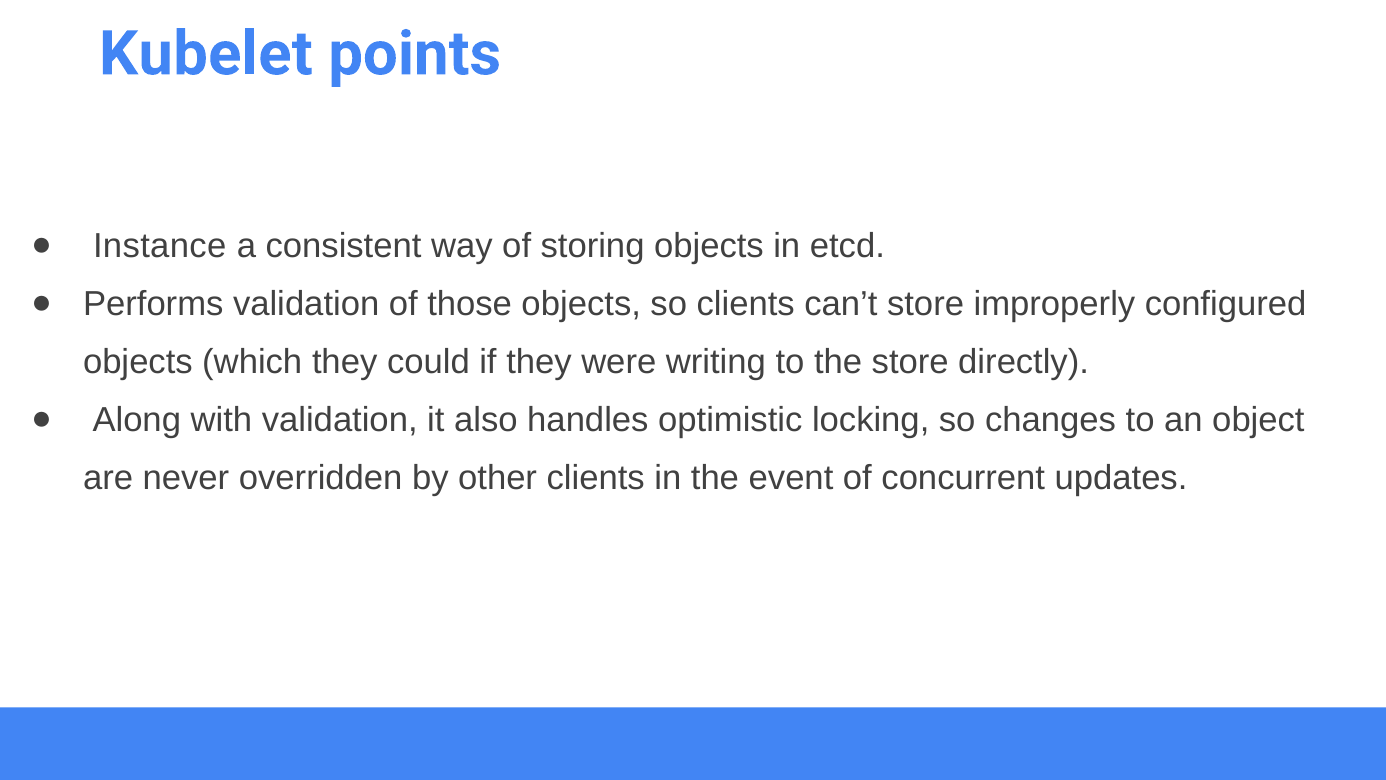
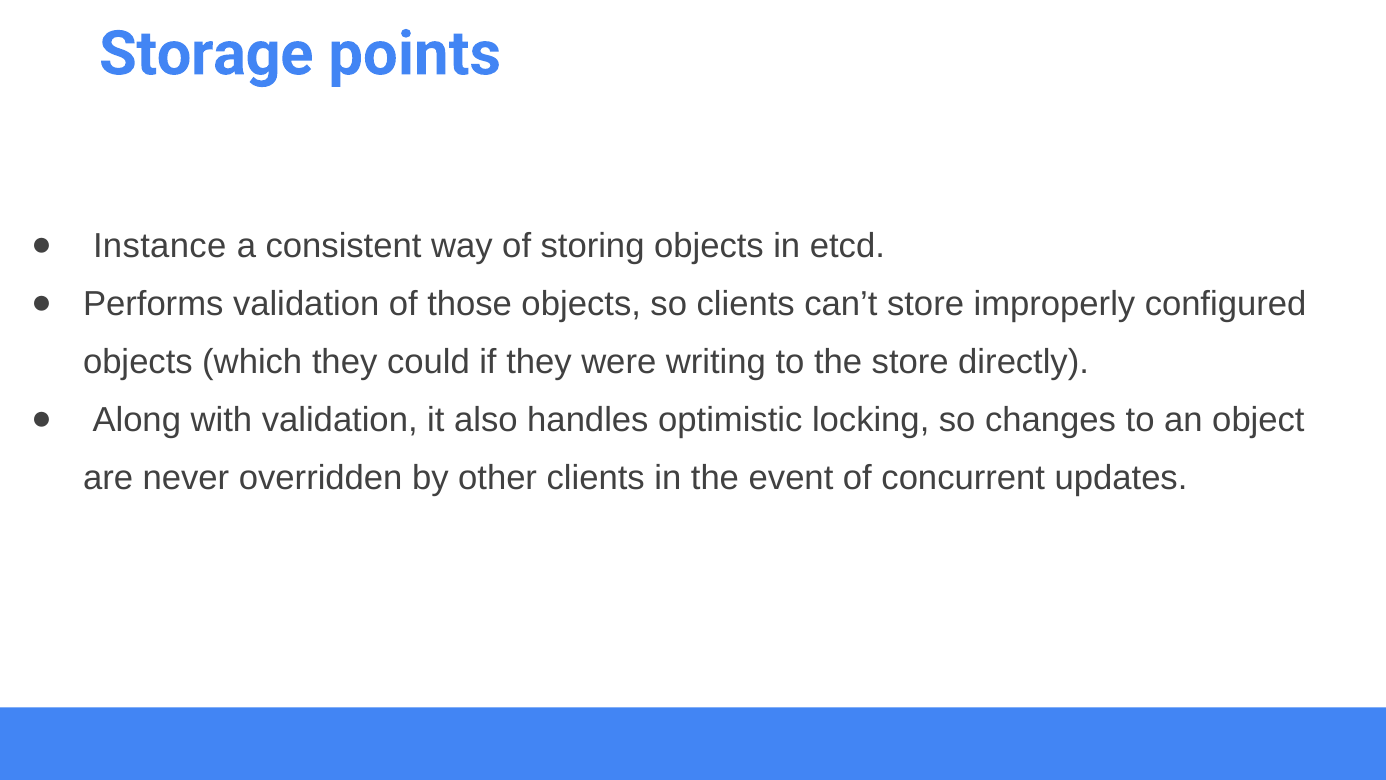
Kubelet: Kubelet -> Storage (206, 54)
